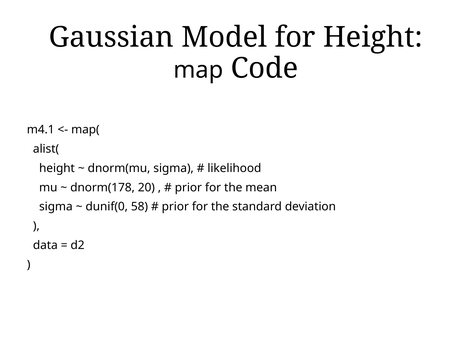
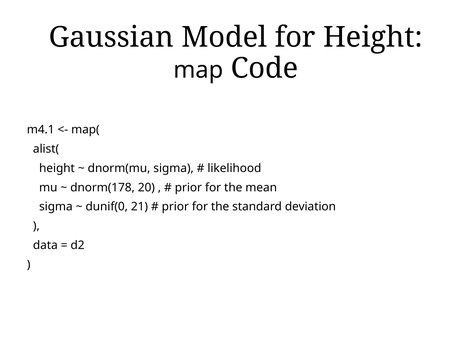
58: 58 -> 21 (139, 207)
